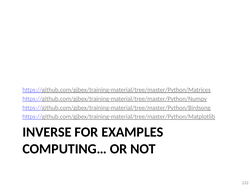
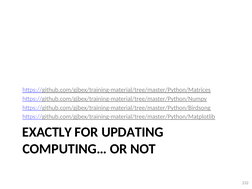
INVERSE: INVERSE -> EXACTLY (47, 132)
EXAMPLES: EXAMPLES -> UPDATING (132, 132)
